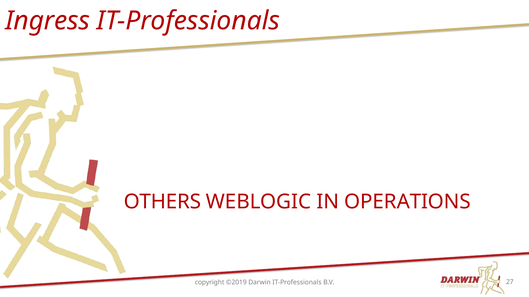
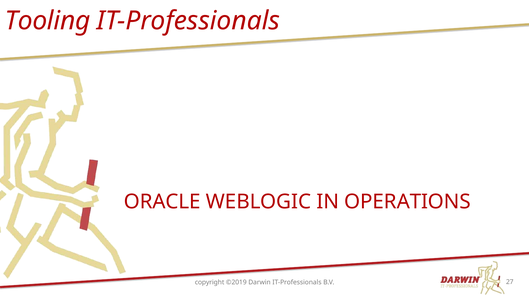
Ingress: Ingress -> Tooling (48, 21)
OTHERS: OTHERS -> ORACLE (162, 202)
